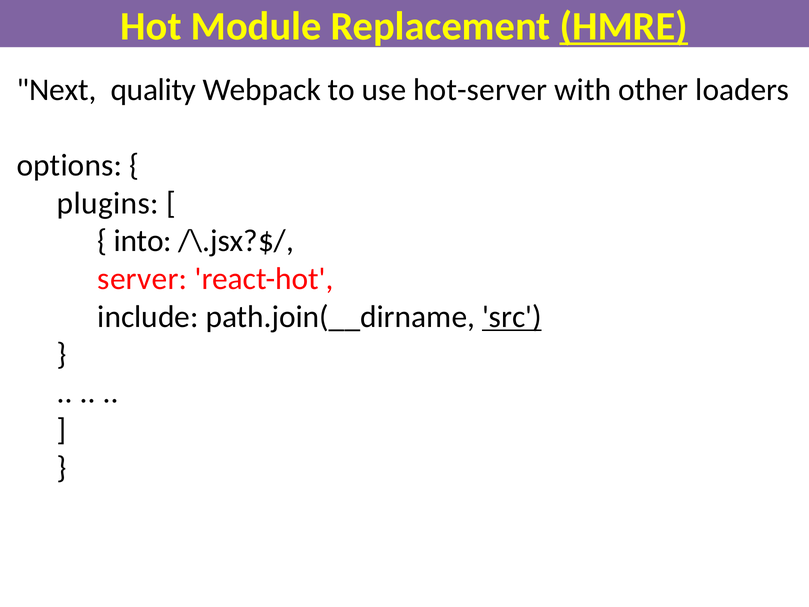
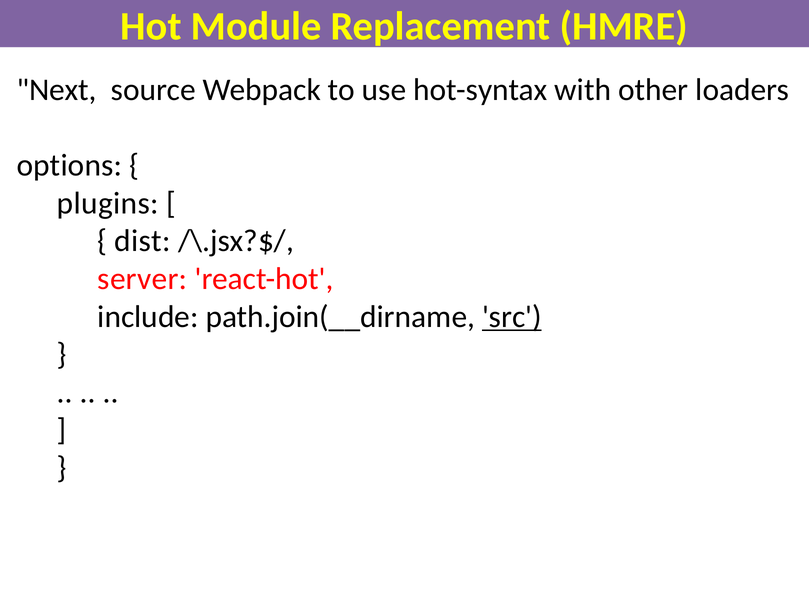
HMRE underline: present -> none (624, 26)
quality: quality -> source (153, 90)
hot-server: hot-server -> hot-syntax (480, 90)
into: into -> dist (142, 241)
